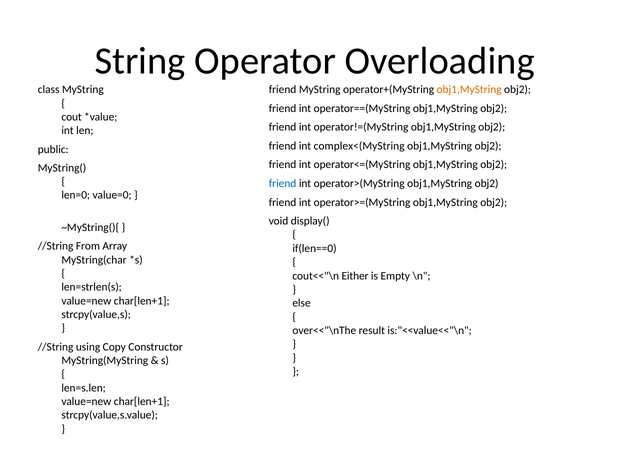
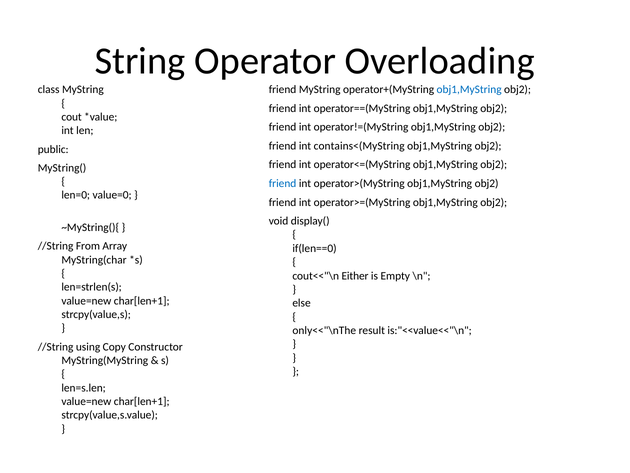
obj1,MyString colour: orange -> blue (469, 90)
complex<(MyString: complex<(MyString -> contains<(MyString (359, 146)
over<<"\nThe: over<<"\nThe -> only<<"\nThe (324, 330)
